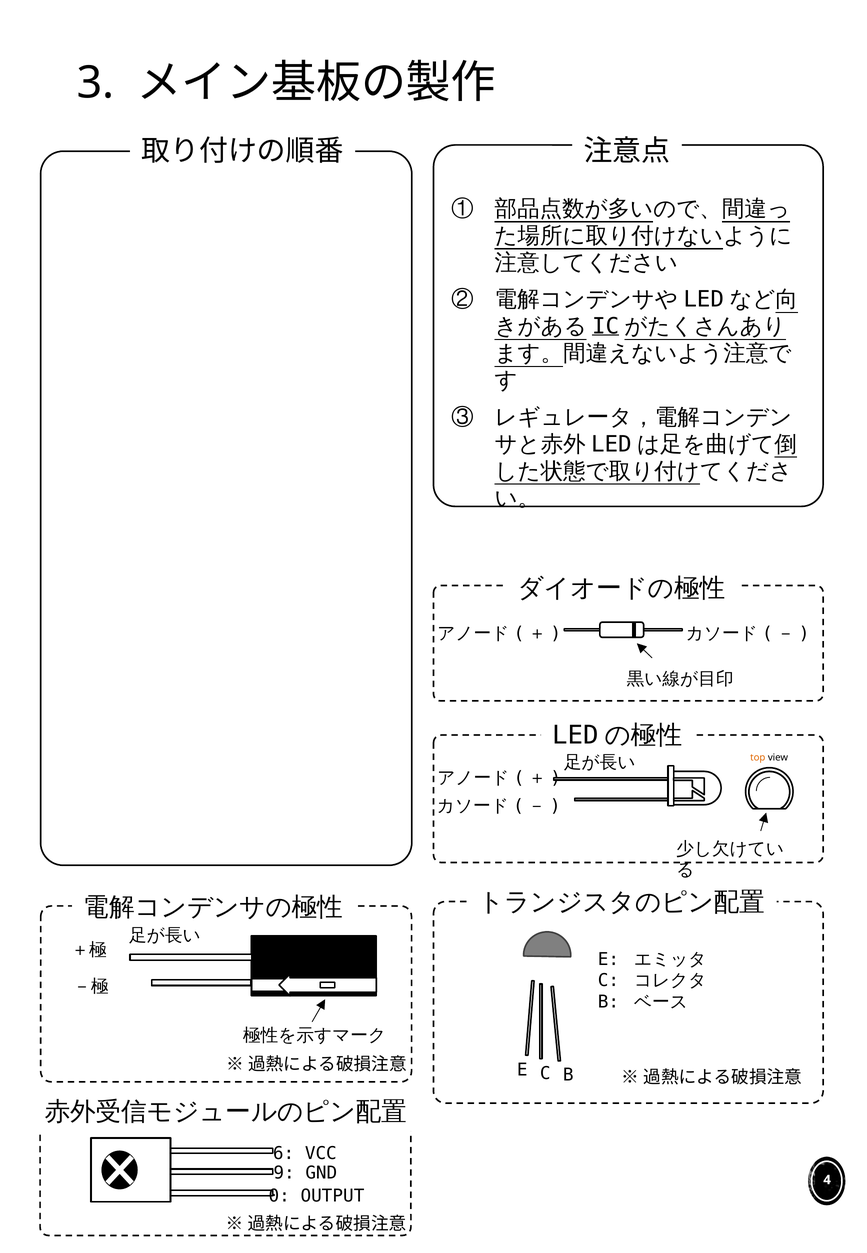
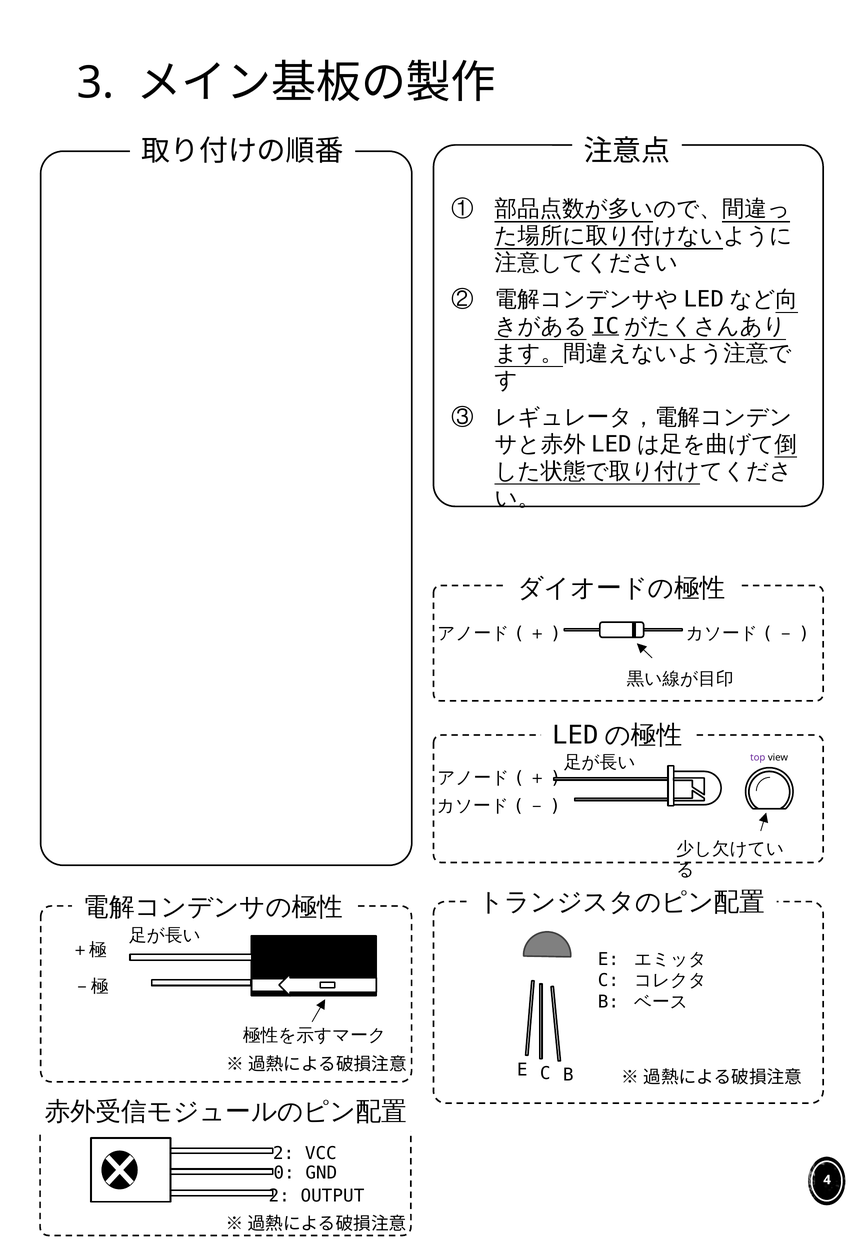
top colour: orange -> purple (758, 757)
6: 6 -> 2 (284, 1153)
9: 9 -> 0 (284, 1172)
0: 0 -> 2 (279, 1195)
